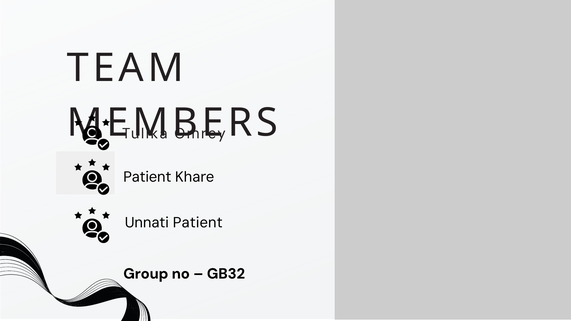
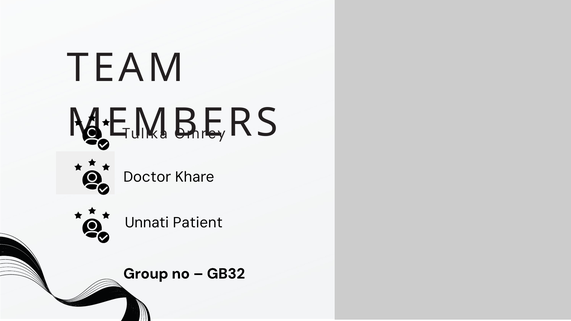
Patient: Patient -> Doctor (147, 177)
